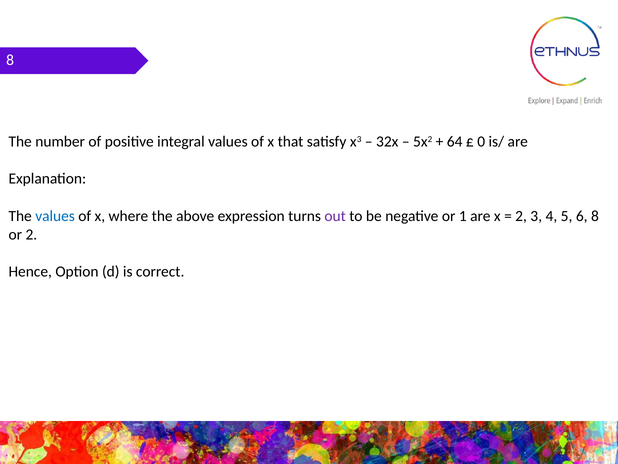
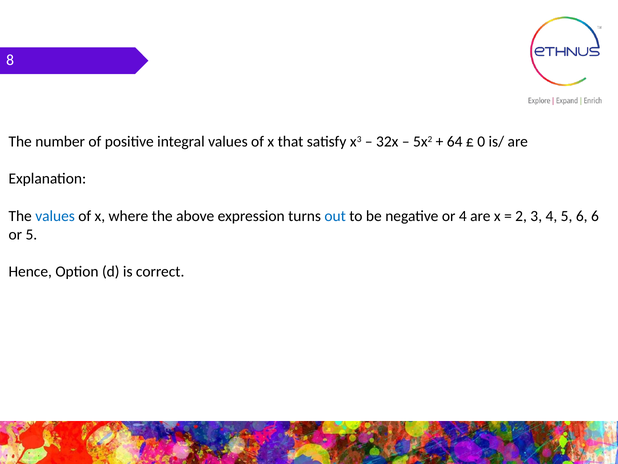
out colour: purple -> blue (335, 216)
or 1: 1 -> 4 (463, 216)
6 8: 8 -> 6 (595, 216)
or 2: 2 -> 5 (31, 234)
